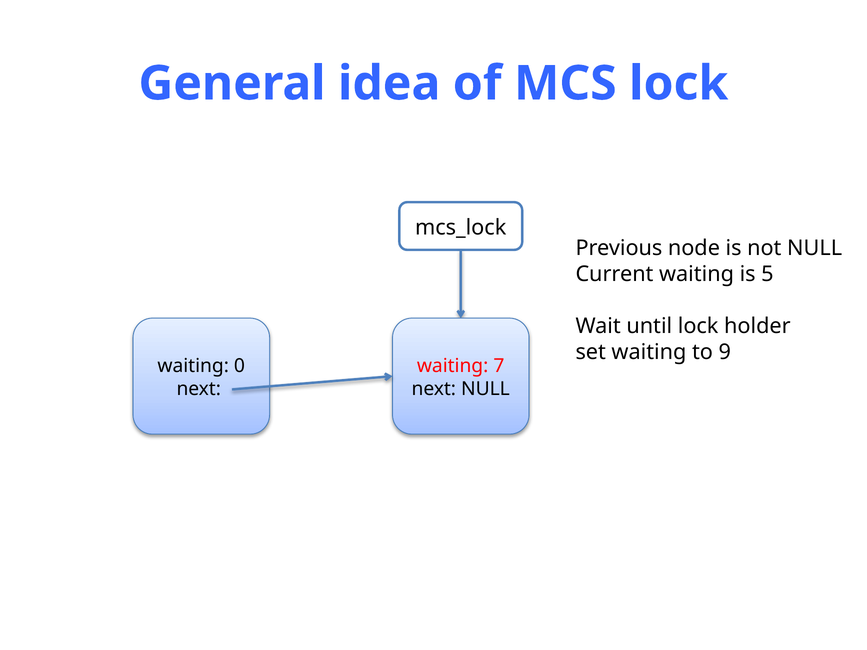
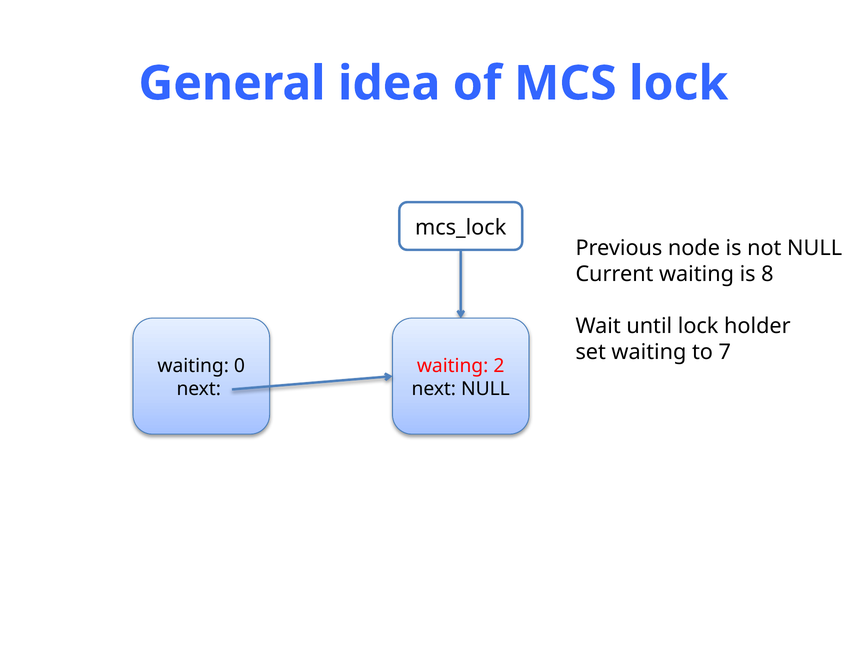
5: 5 -> 8 (767, 274)
9: 9 -> 7 (725, 352)
7: 7 -> 2 (499, 366)
